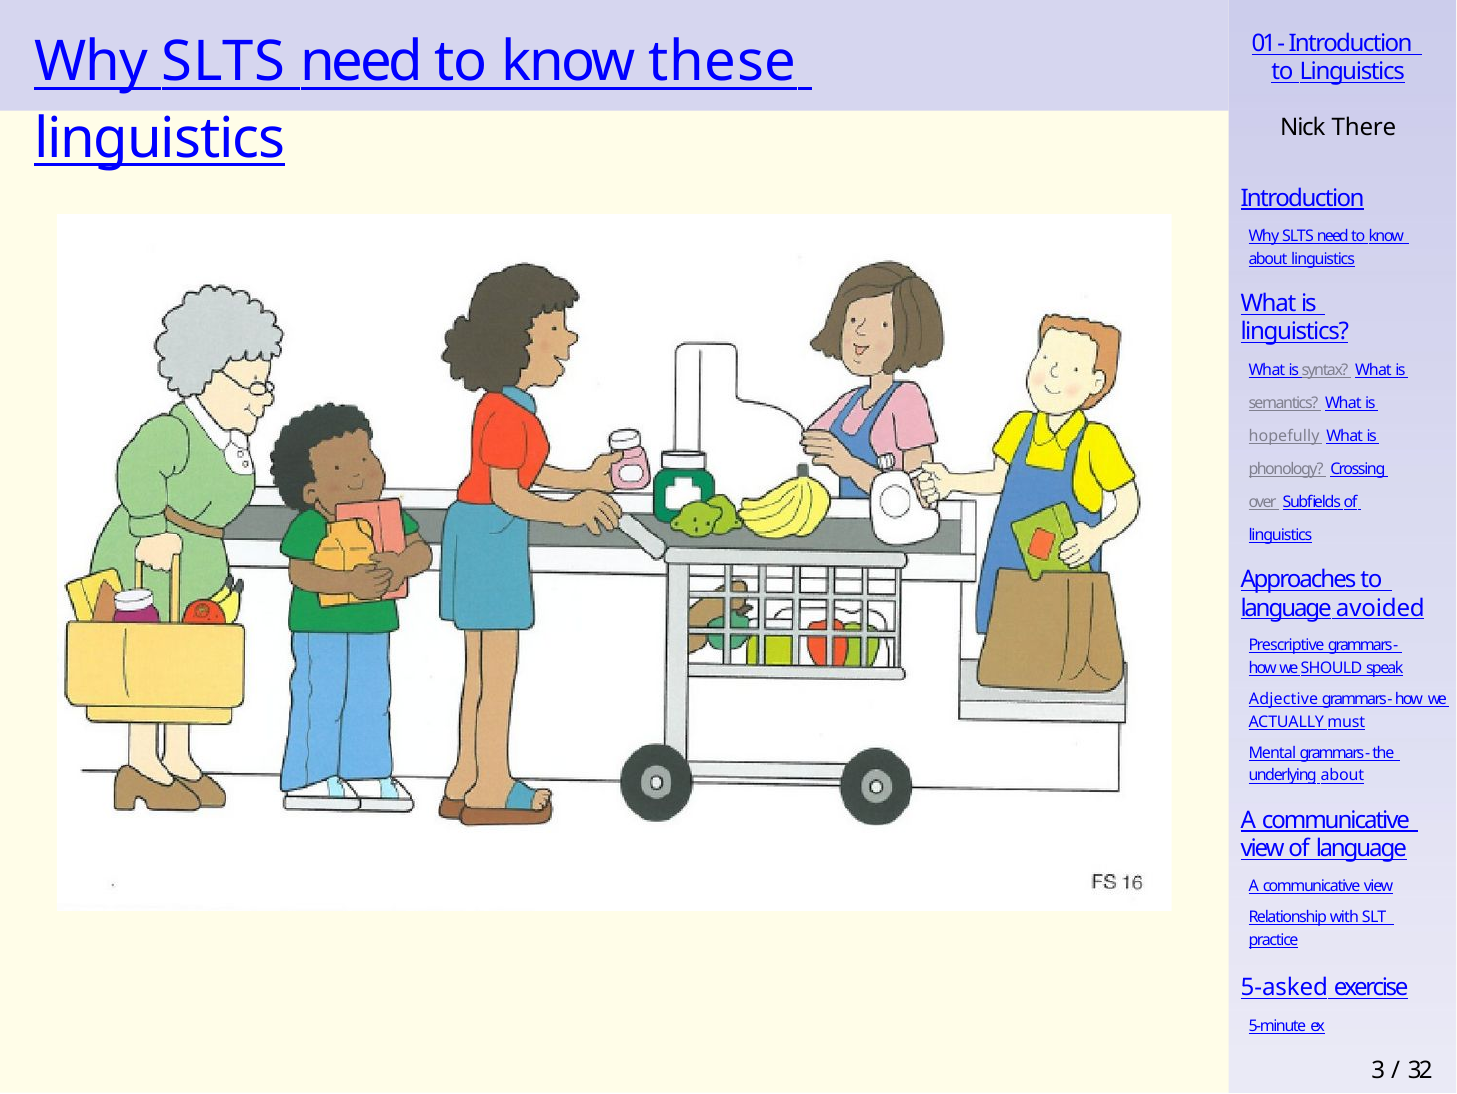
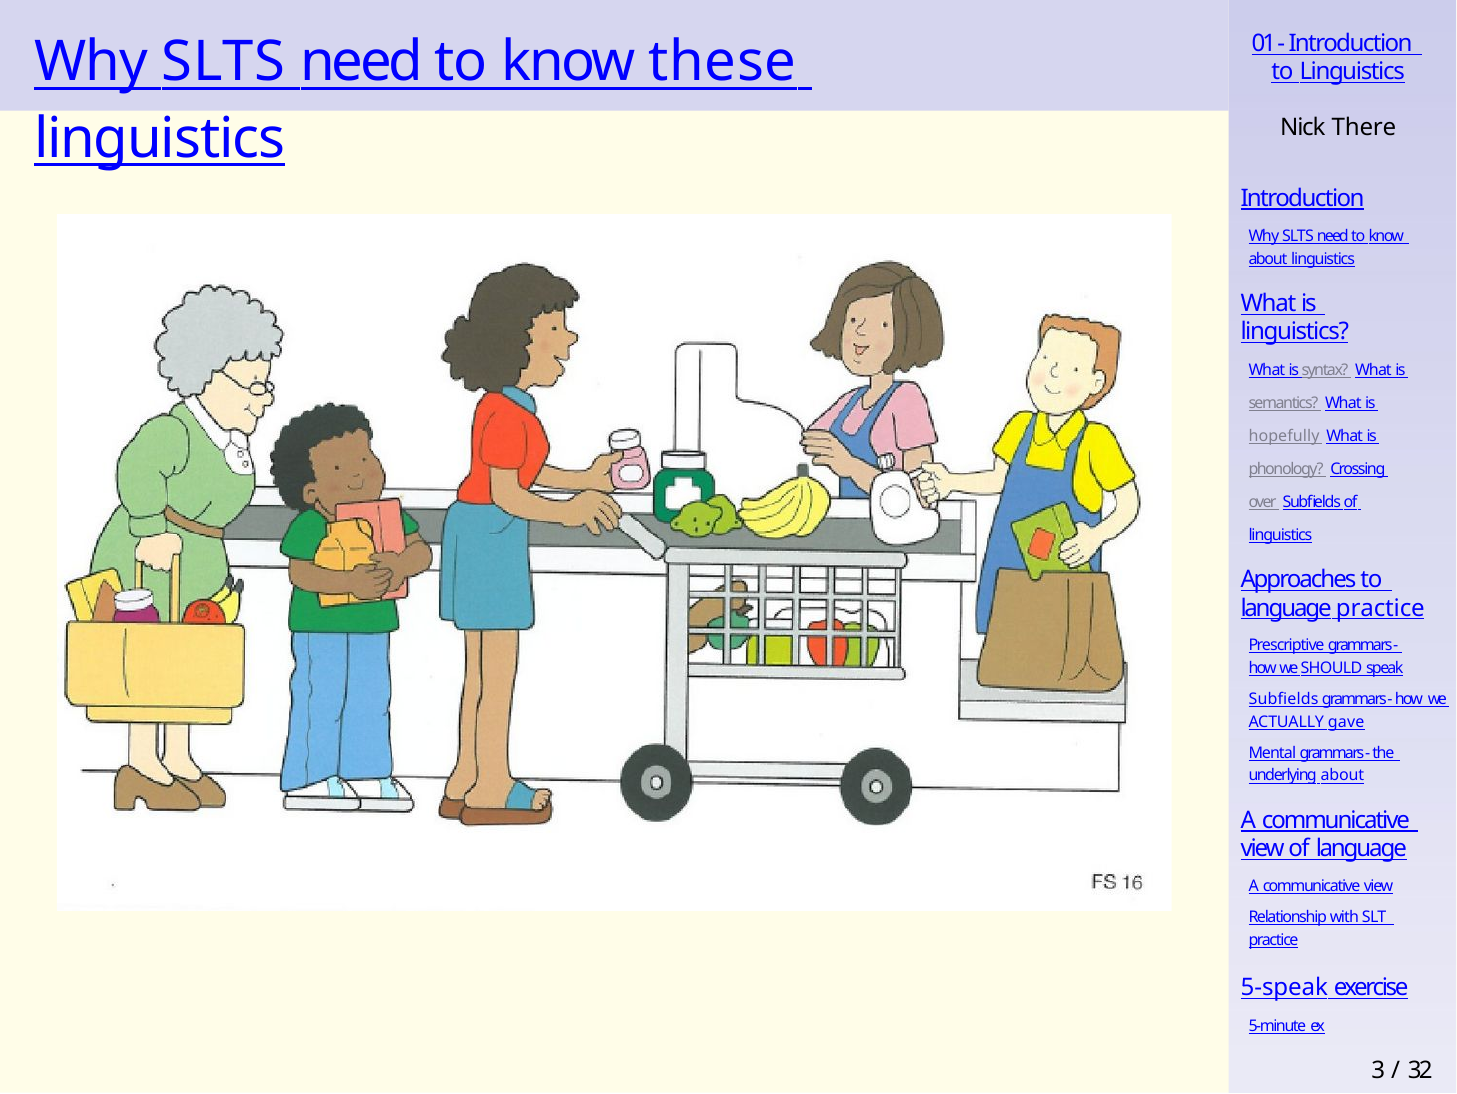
language avoided: avoided -> practice (1380, 608)
Adjective: Adjective -> Subfields (1284, 699)
must: must -> gave (1346, 722)
5-asked: 5-asked -> 5-speak (1284, 987)
